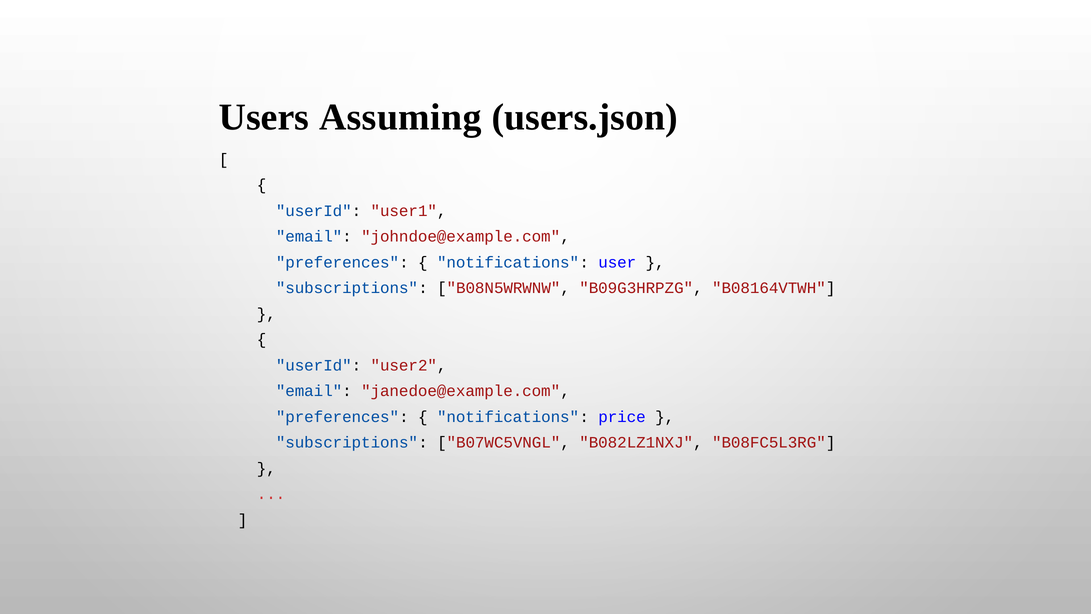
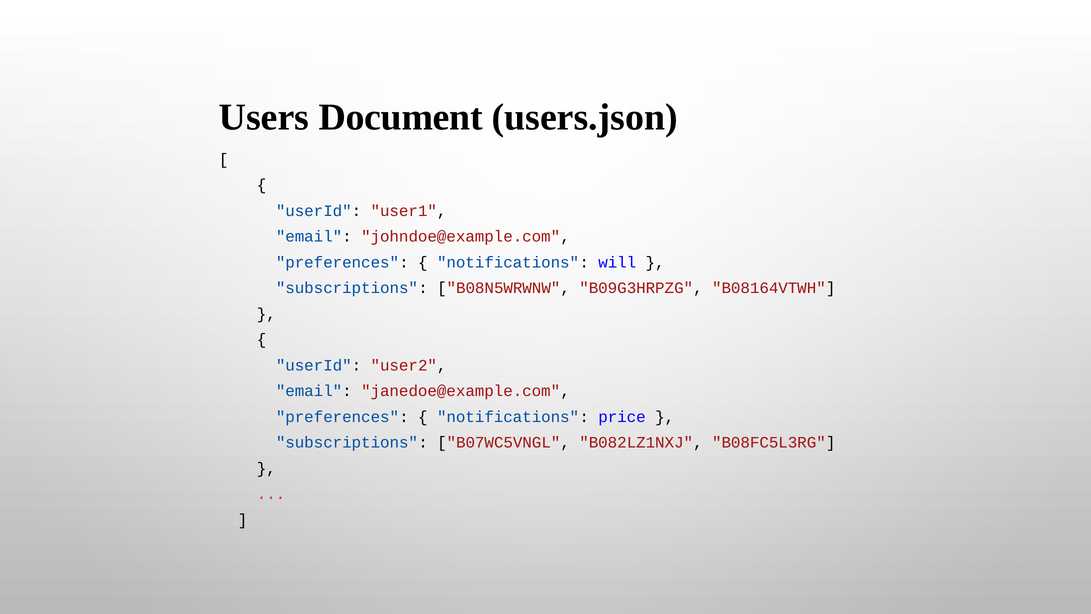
Assuming: Assuming -> Document (401, 117)
user: user -> will (617, 262)
